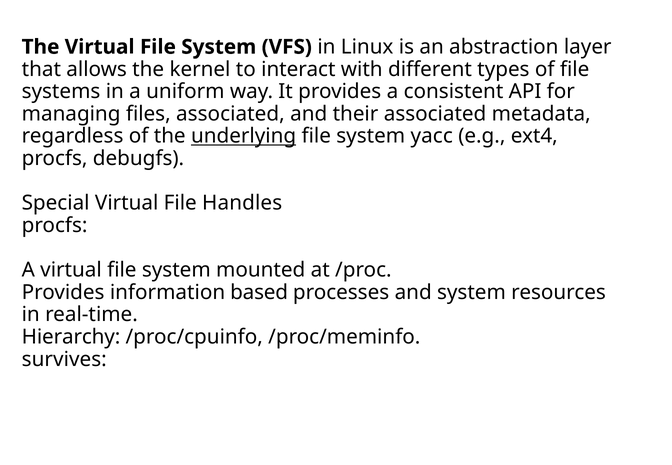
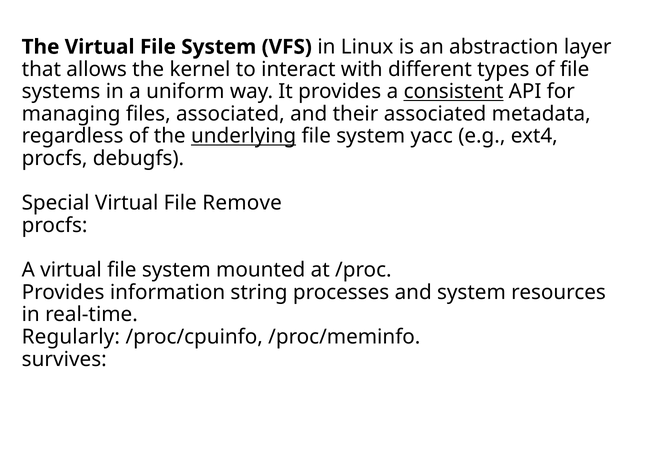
consistent underline: none -> present (453, 92)
Handles: Handles -> Remove (242, 203)
based: based -> string (259, 292)
Hierarchy: Hierarchy -> Regularly (71, 337)
